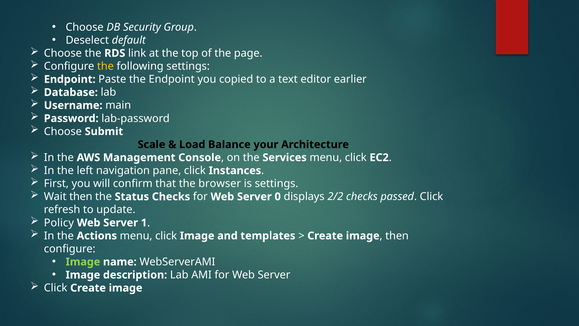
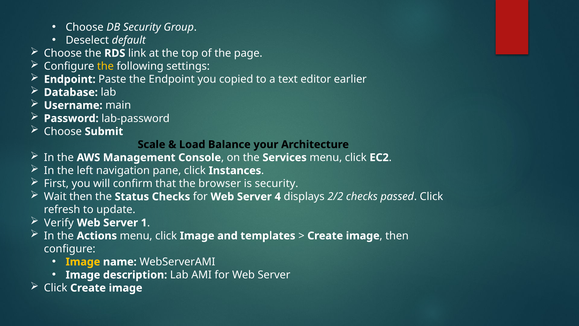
is settings: settings -> security (277, 183)
0: 0 -> 4 (278, 196)
Policy: Policy -> Verify (59, 223)
Image colour: light green -> yellow (83, 262)
